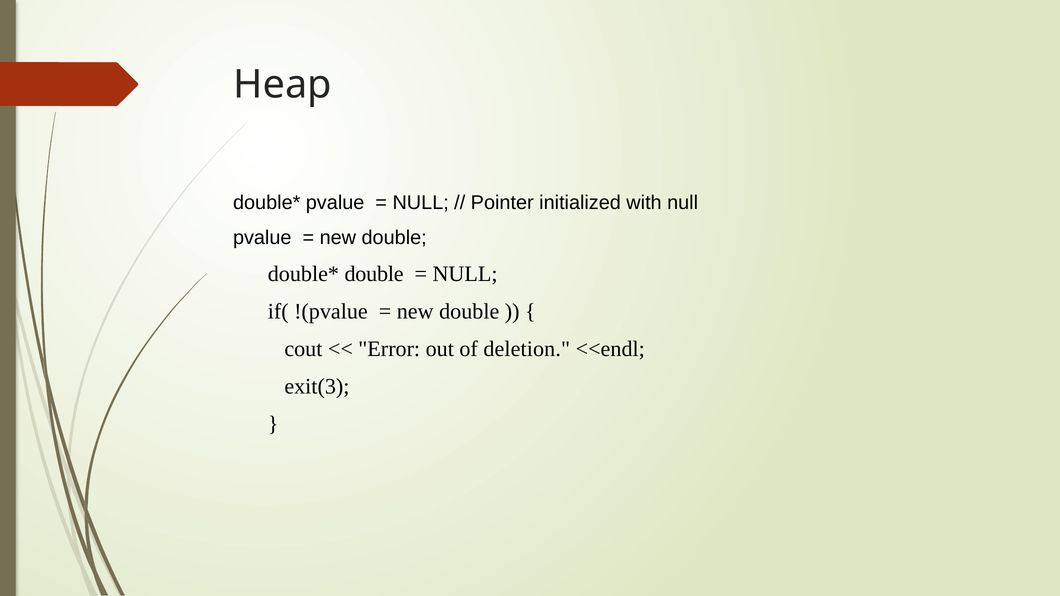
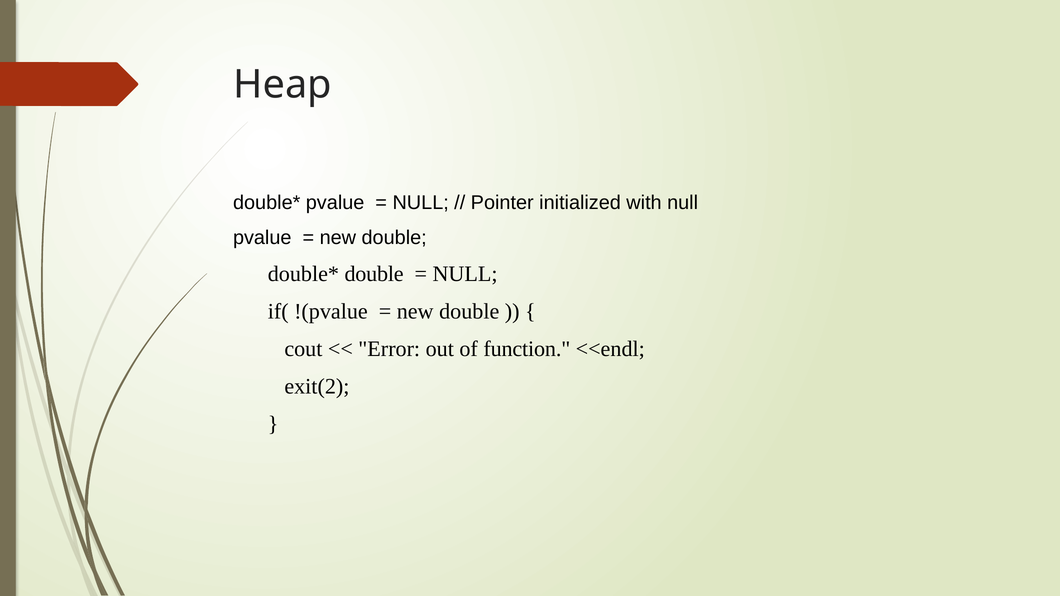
deletion: deletion -> function (527, 349)
exit(3: exit(3 -> exit(2 (317, 387)
